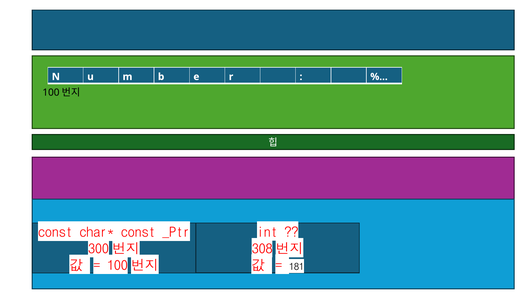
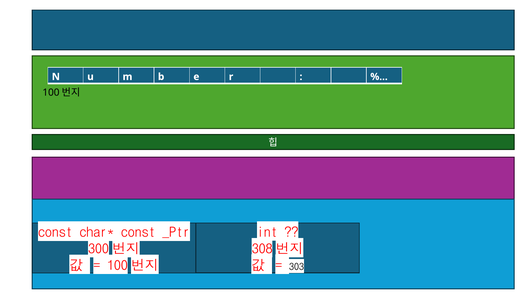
181: 181 -> 303 (296, 267)
